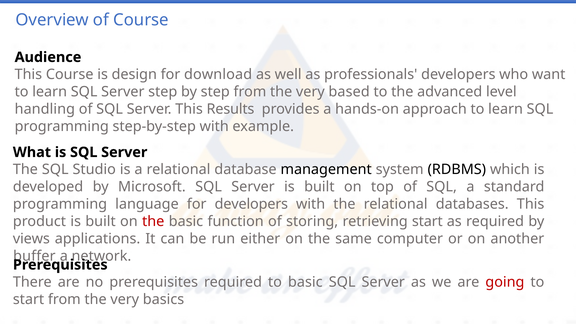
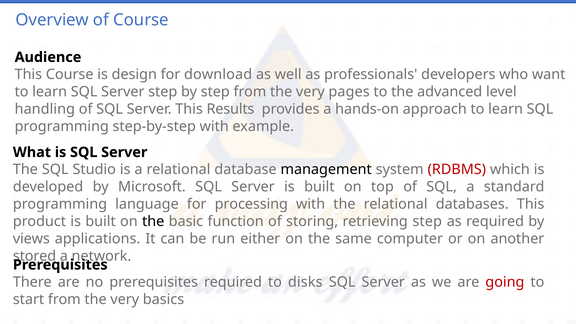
based: based -> pages (349, 92)
RDBMS colour: black -> red (457, 170)
for developers: developers -> processing (251, 204)
the colour: red -> black (153, 221)
retrieving start: start -> step (427, 221)
buffer: buffer -> stored (35, 256)
to basic: basic -> disks (305, 282)
